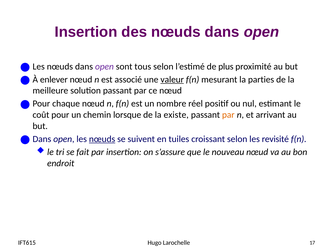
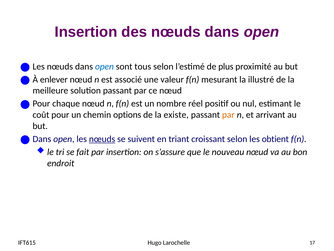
open colour: purple -> blue (104, 66)
valeur underline: present -> none (172, 79)
parties: parties -> illustré (261, 79)
lorsque: lorsque -> options (127, 115)
tuiles: tuiles -> triant (179, 139)
revisité: revisité -> obtient (275, 139)
